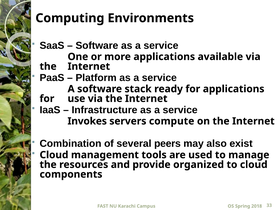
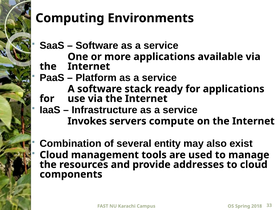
peers: peers -> entity (167, 144)
organized: organized -> addresses (199, 165)
